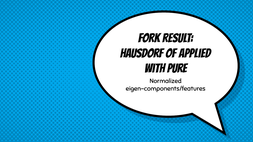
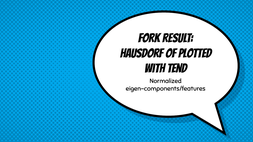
applied: applied -> plotted (195, 54)
pure: pure -> tend (177, 69)
